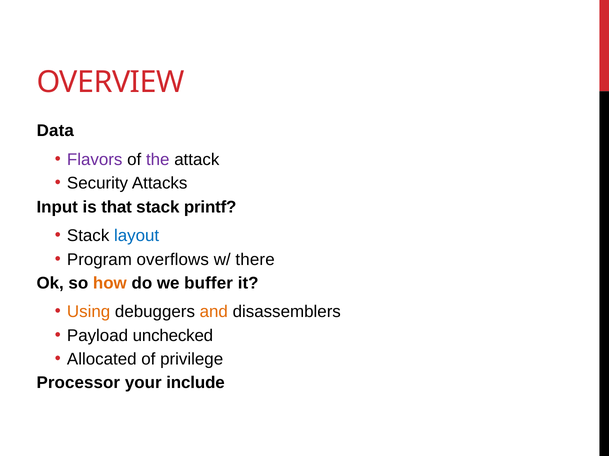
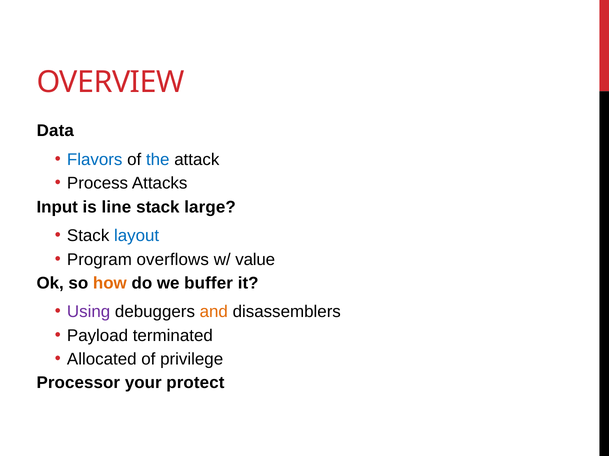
Flavors colour: purple -> blue (95, 160)
the colour: purple -> blue (158, 160)
Security: Security -> Process (98, 184)
that: that -> line (116, 207)
printf: printf -> large (210, 207)
there: there -> value (255, 260)
Using colour: orange -> purple (89, 312)
unchecked: unchecked -> terminated (173, 336)
include: include -> protect (195, 384)
